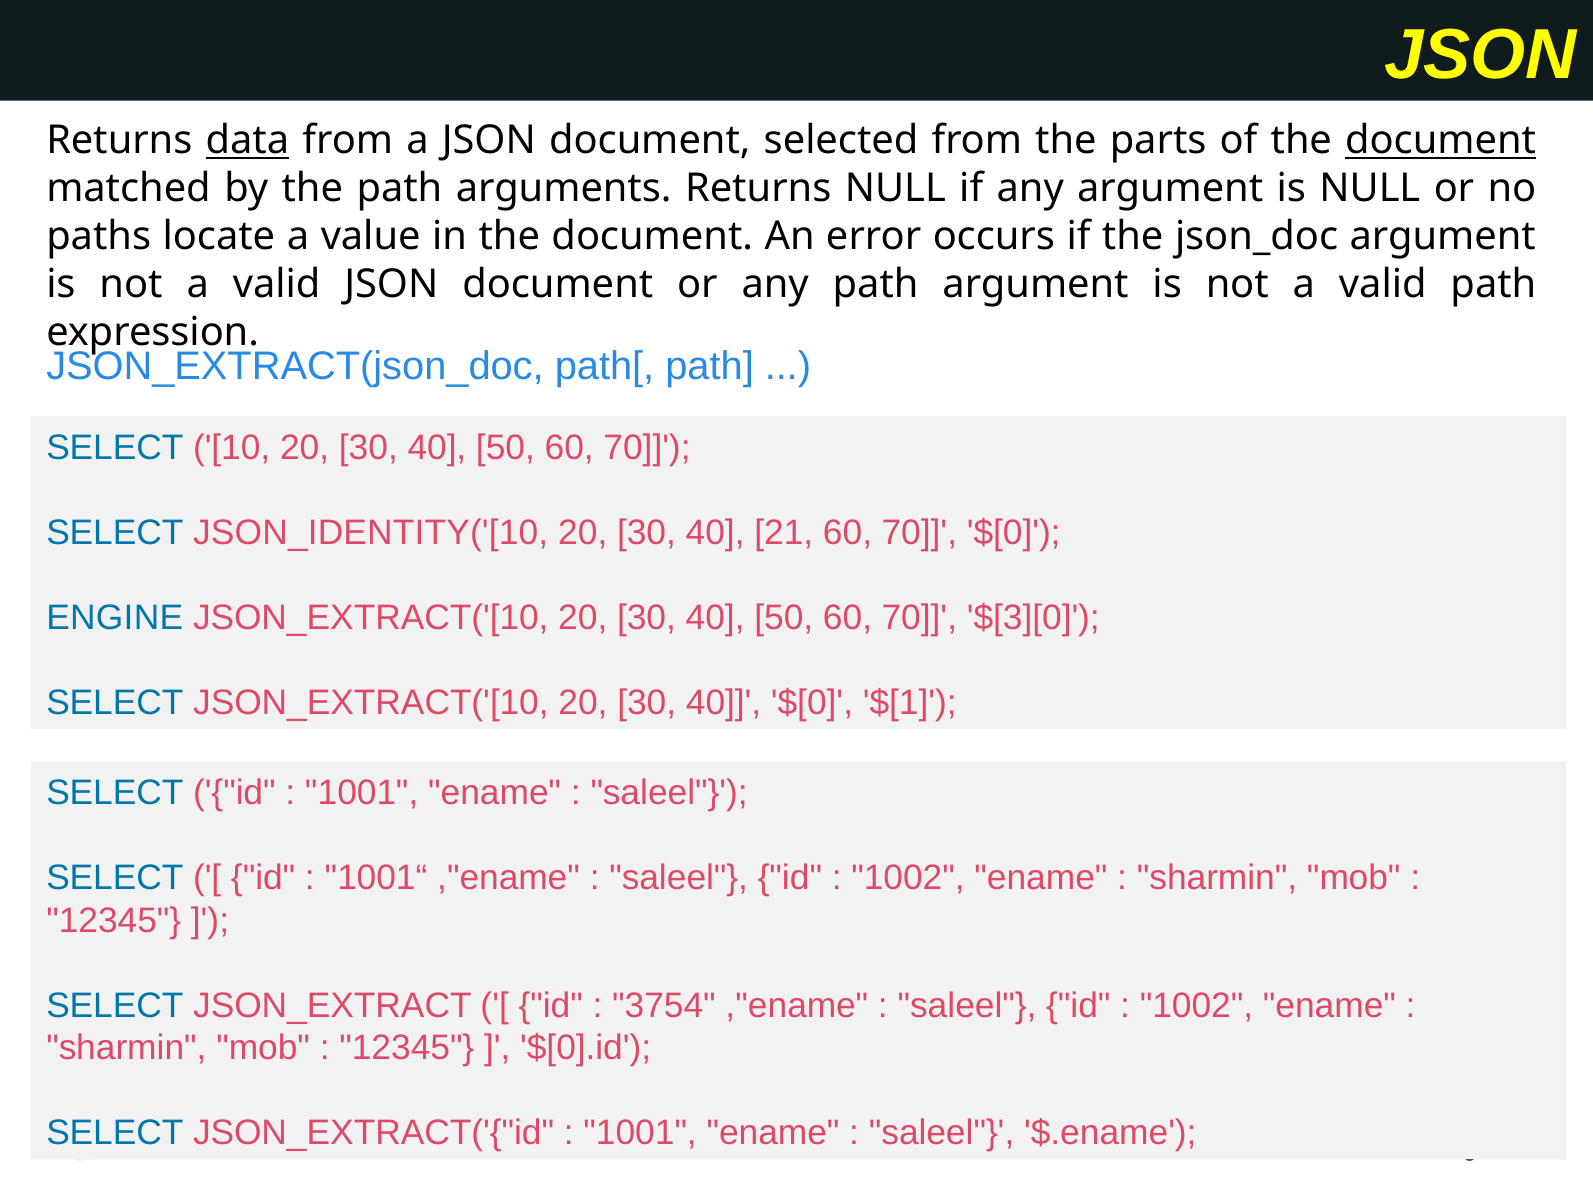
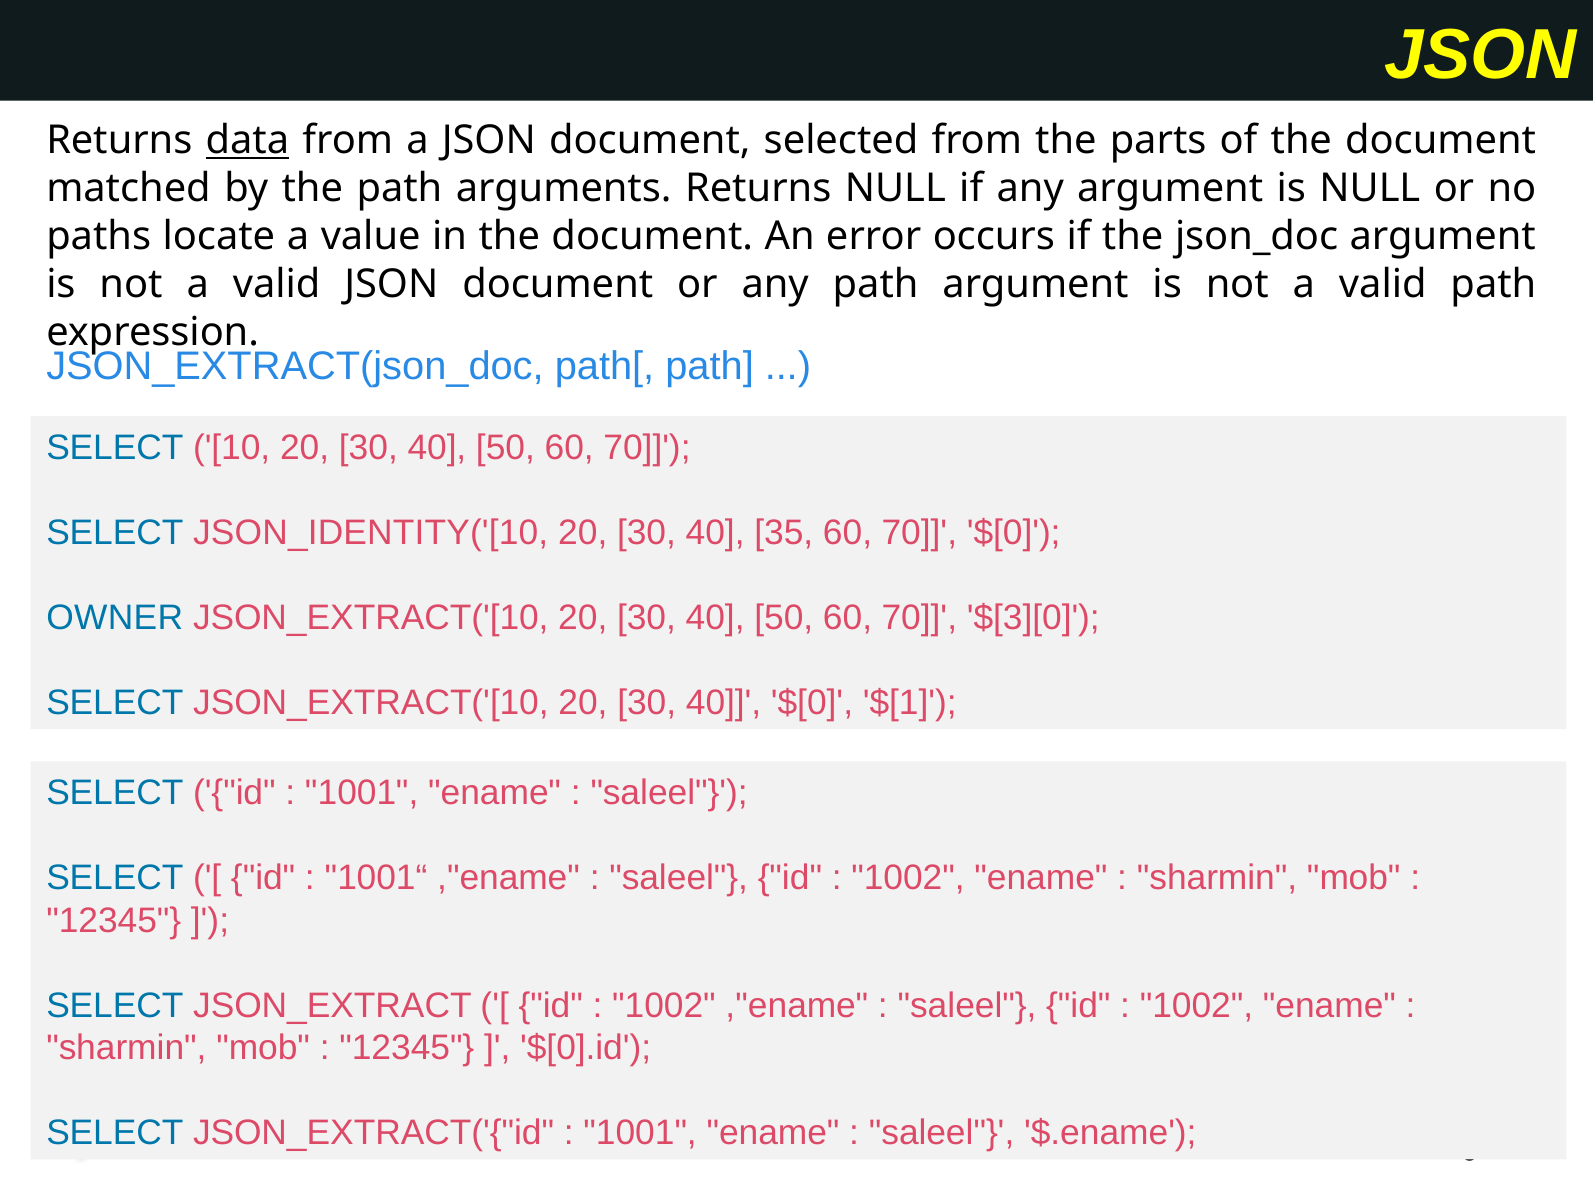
document underline: present -> none (1441, 141)
21: 21 -> 35 (784, 533)
ENGINE: ENGINE -> OWNER (115, 618)
3754: 3754 -> 1002 (664, 1005)
